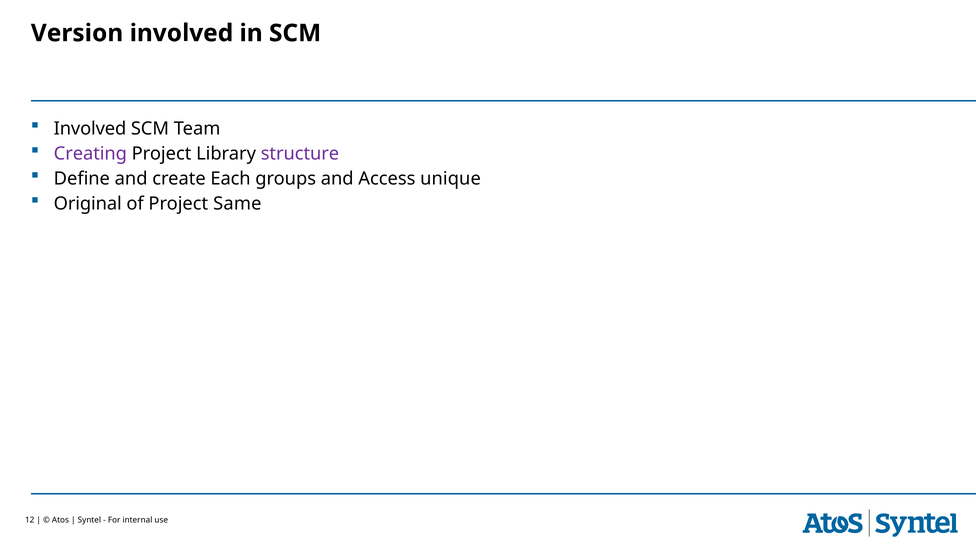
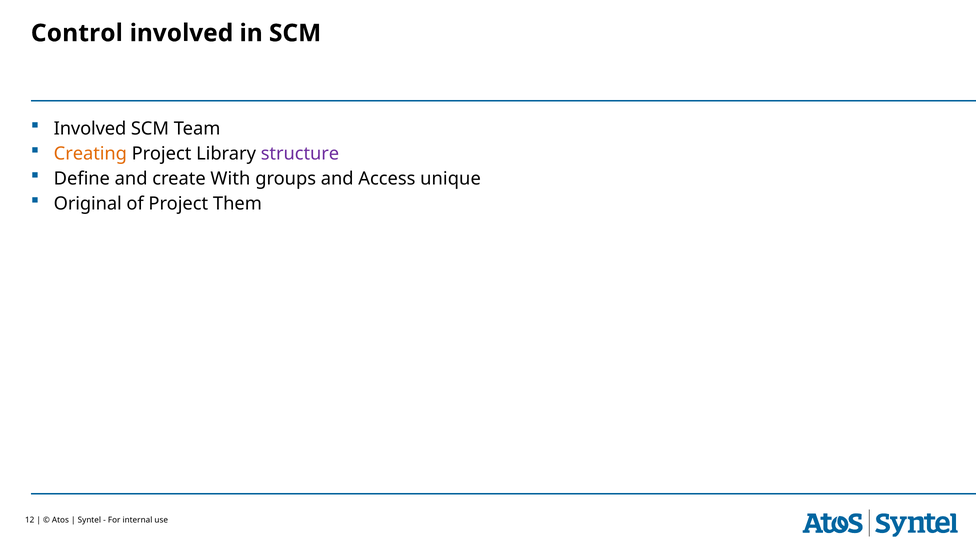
Version: Version -> Control (77, 33)
Creating colour: purple -> orange (90, 154)
Each: Each -> With (230, 179)
Same: Same -> Them (237, 204)
